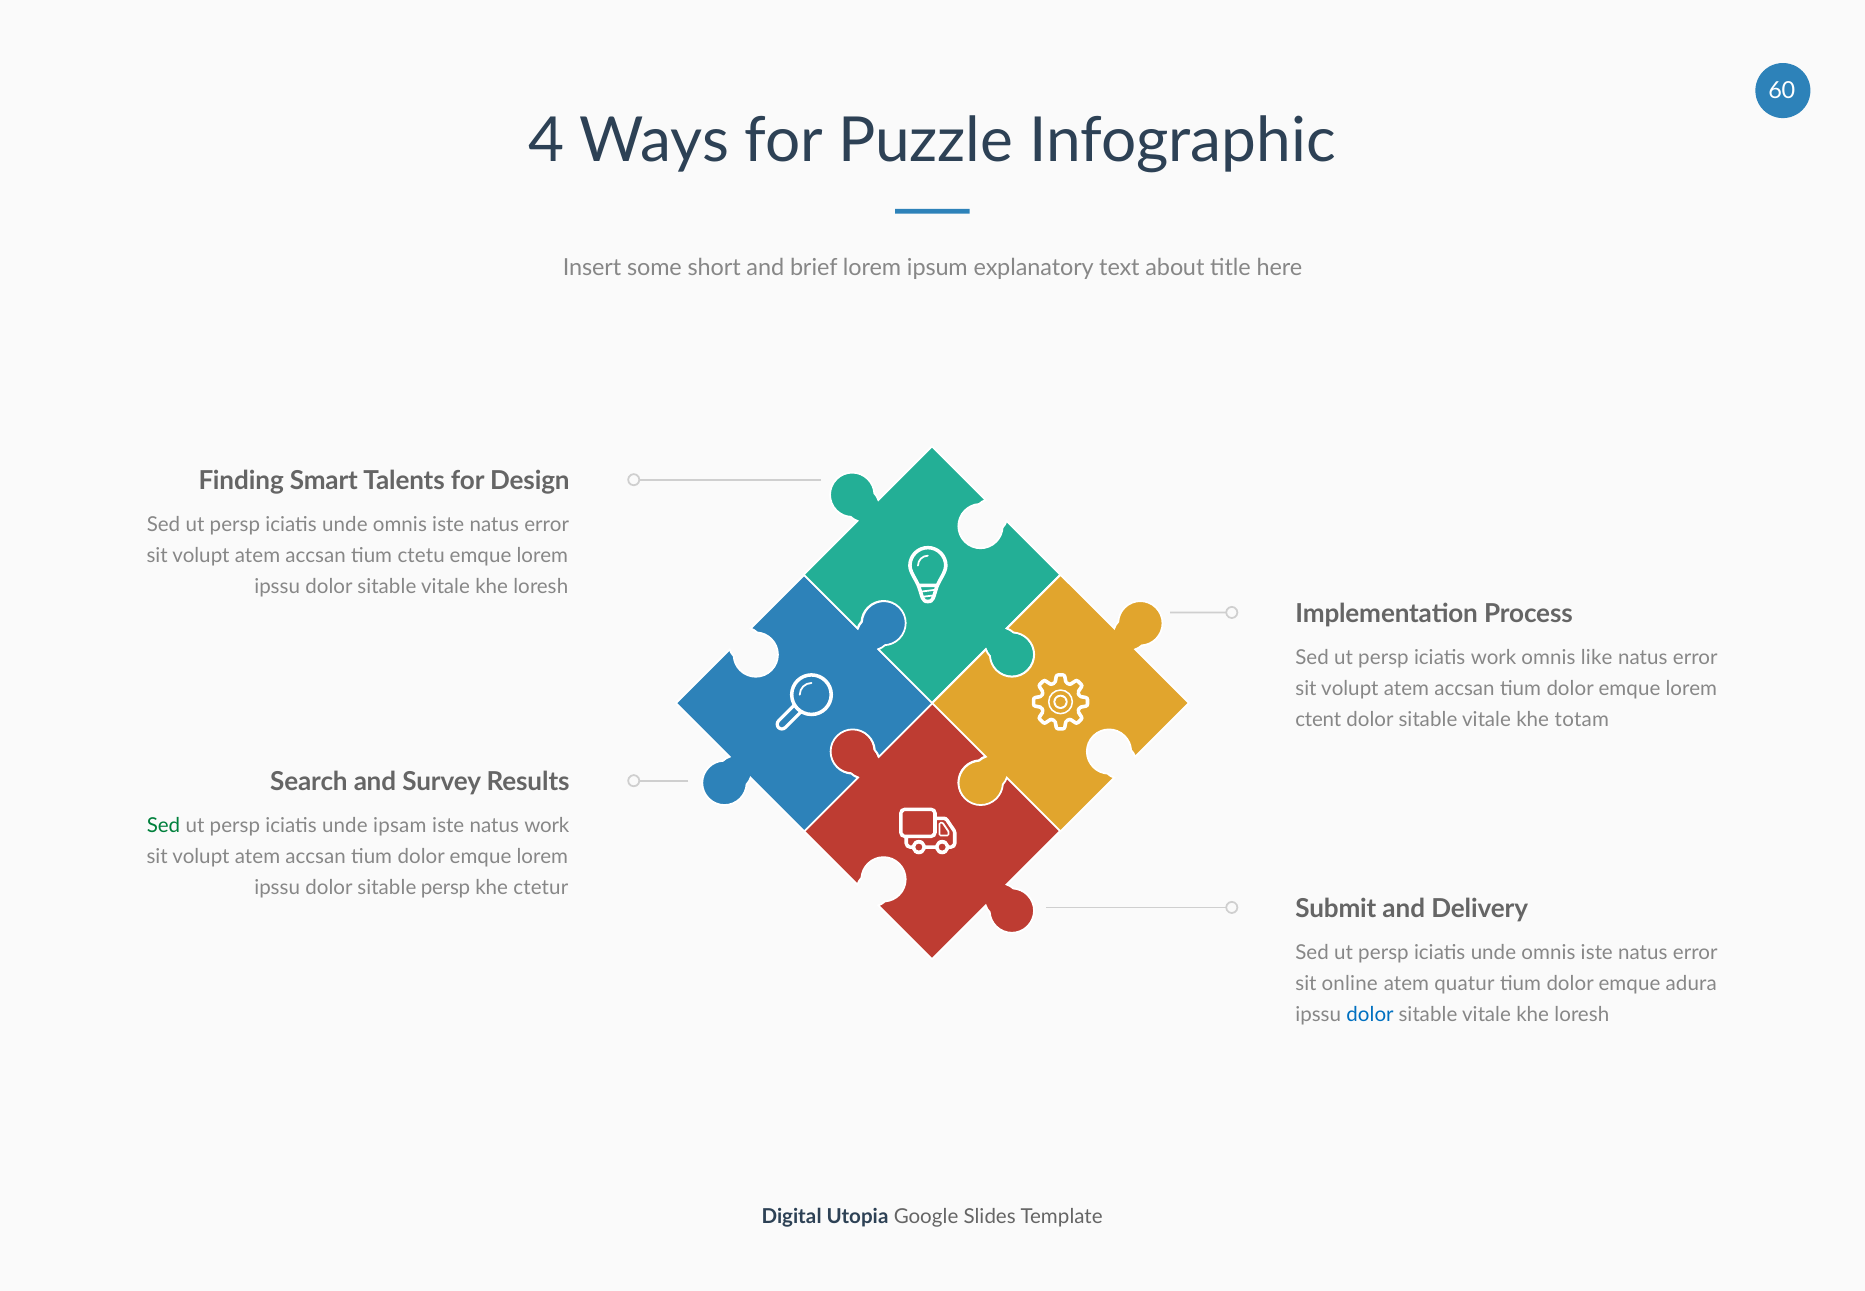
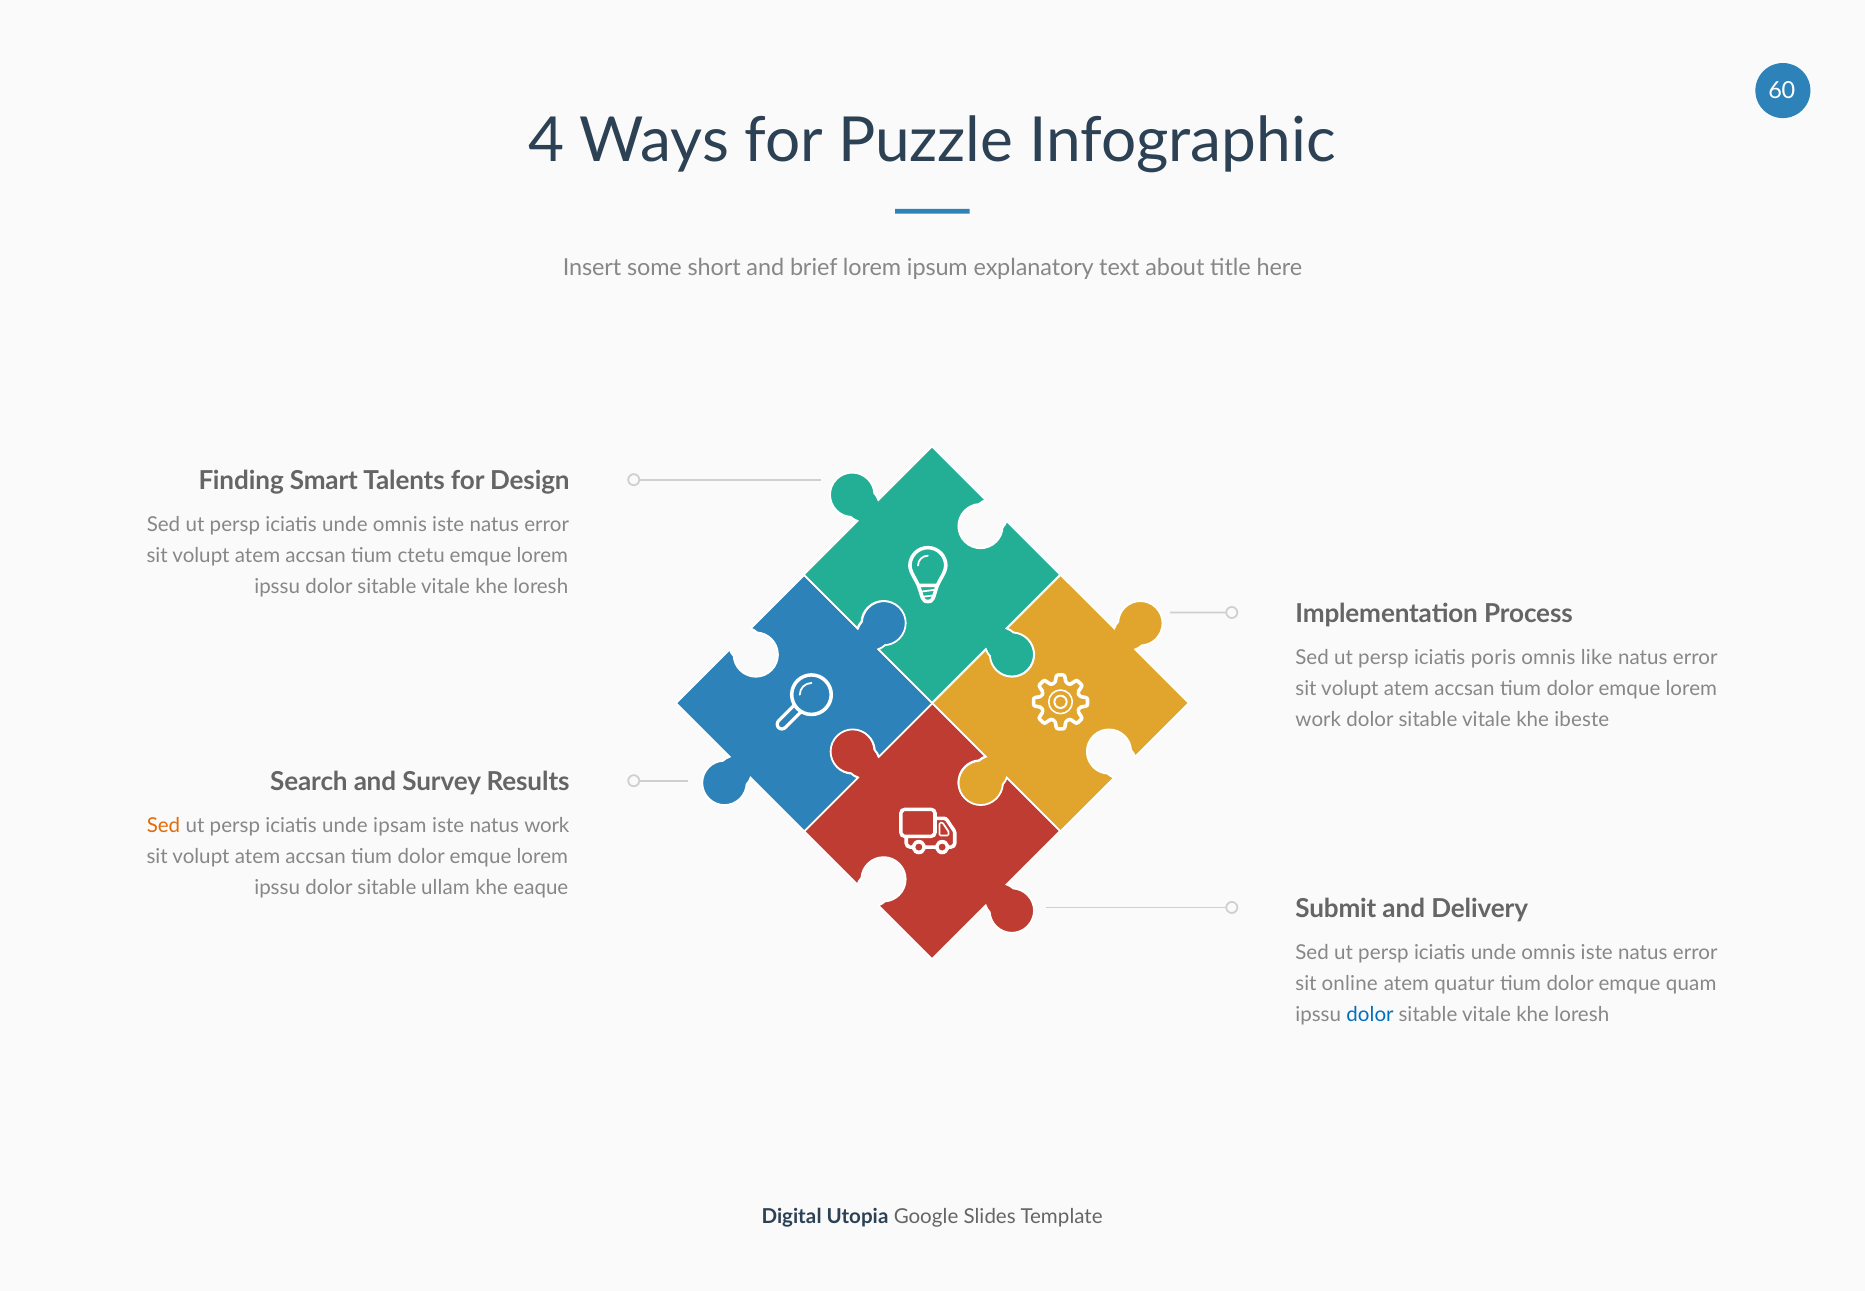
iciatis work: work -> poris (1493, 658)
ctent: ctent -> work (1318, 720)
totam: totam -> ibeste (1582, 720)
Sed colour: green -> orange (164, 826)
sitable persp: persp -> ullam (445, 888)
ctetur: ctetur -> eaque (541, 888)
adura: adura -> quam (1691, 984)
